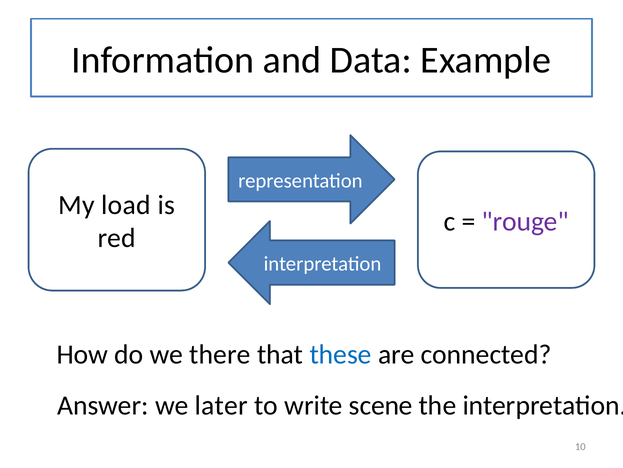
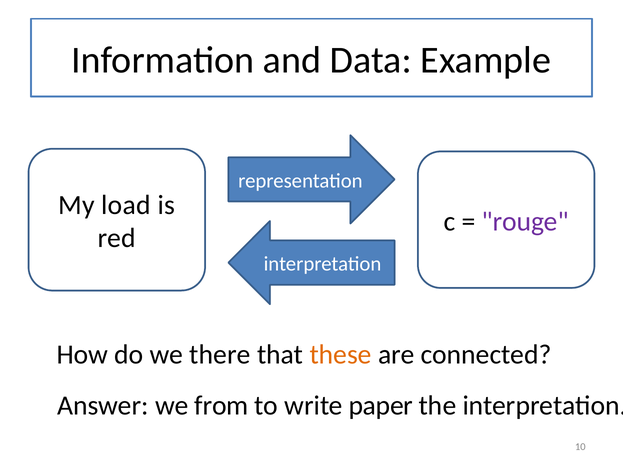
these colour: blue -> orange (341, 354)
later: later -> from (221, 405)
scene: scene -> paper (381, 405)
